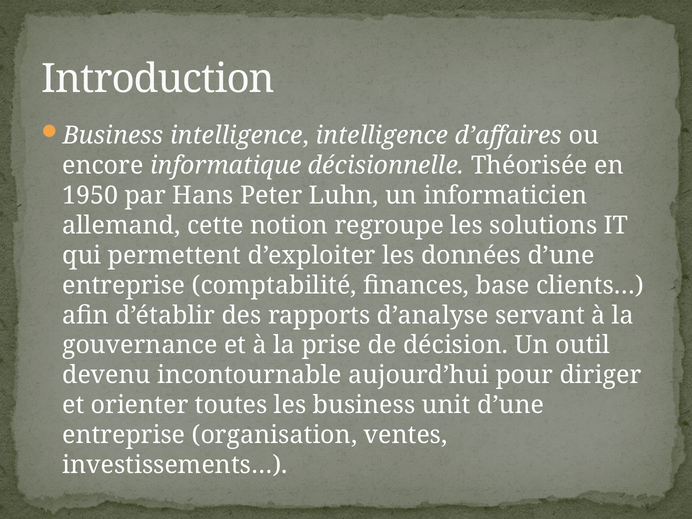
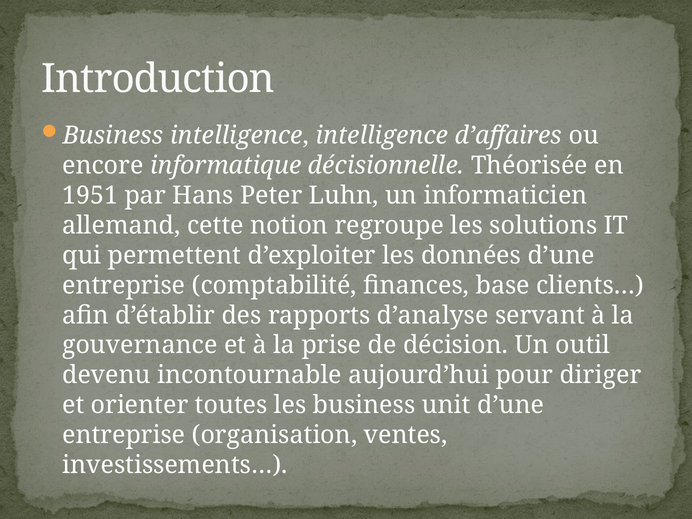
1950: 1950 -> 1951 (90, 195)
